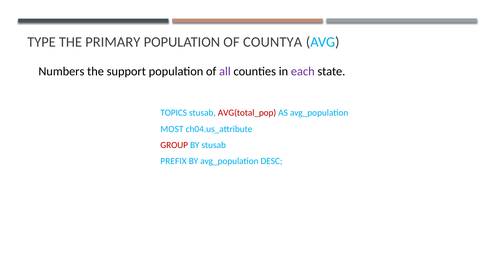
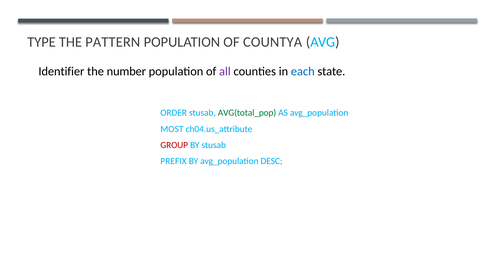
PRIMARY: PRIMARY -> PATTERN (113, 42)
Numbers: Numbers -> Identifier (61, 71)
support: support -> number (126, 71)
each colour: purple -> blue (303, 71)
TOPICS: TOPICS -> ORDER (174, 113)
AVG(total_pop colour: red -> green (247, 113)
